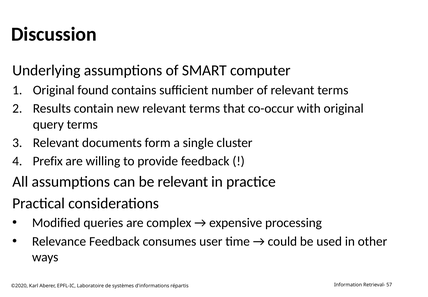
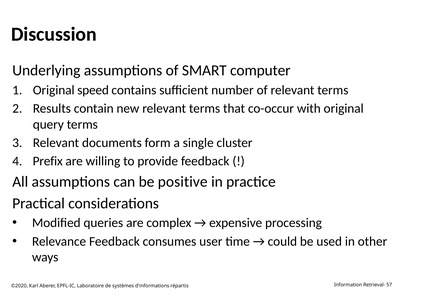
found: found -> speed (93, 90)
be relevant: relevant -> positive (183, 181)
